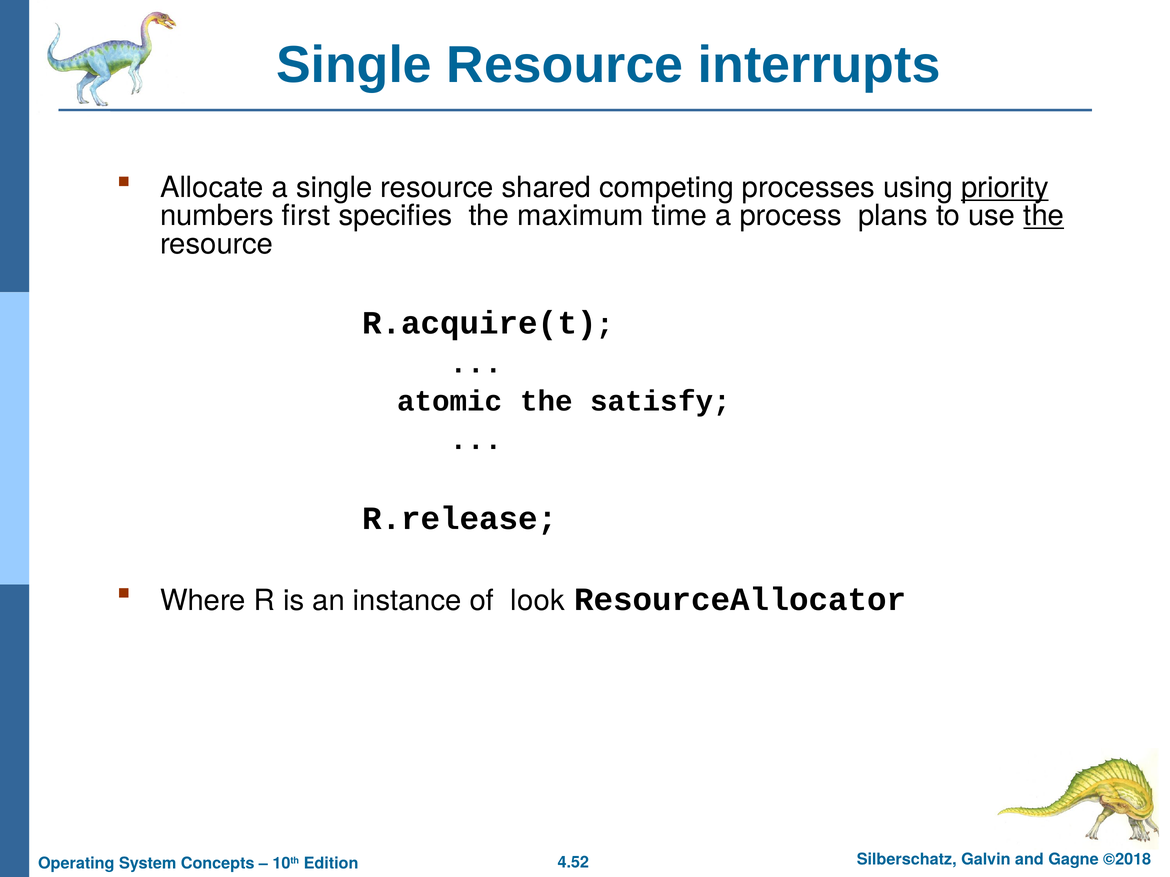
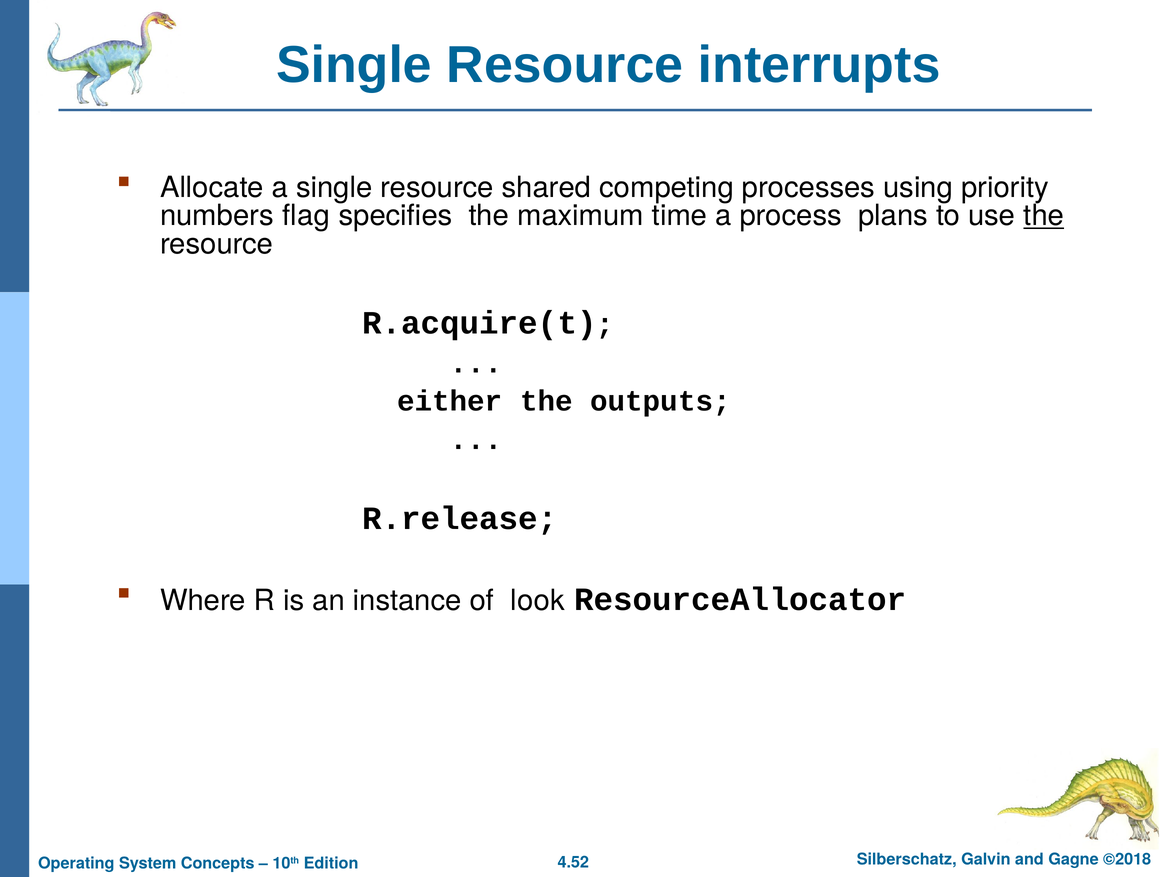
priority underline: present -> none (1005, 188)
first: first -> flag (306, 216)
atomic: atomic -> either (450, 402)
satisfy: satisfy -> outputs (660, 402)
